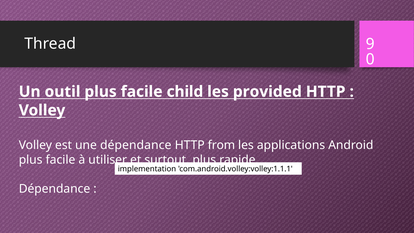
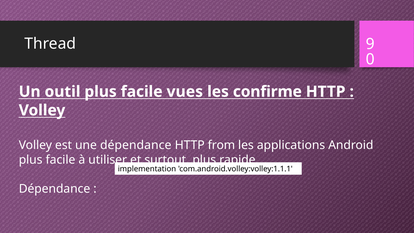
child: child -> vues (185, 92)
provided: provided -> confirme (267, 92)
